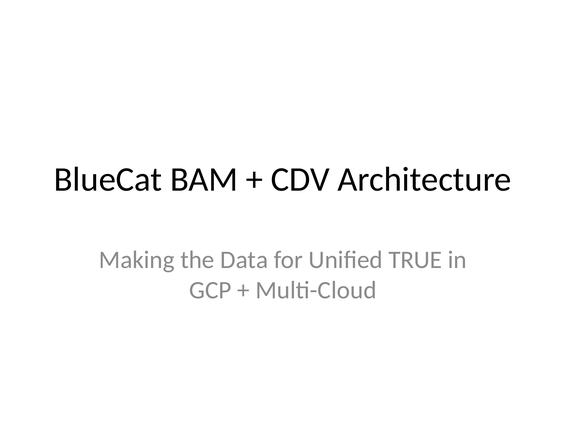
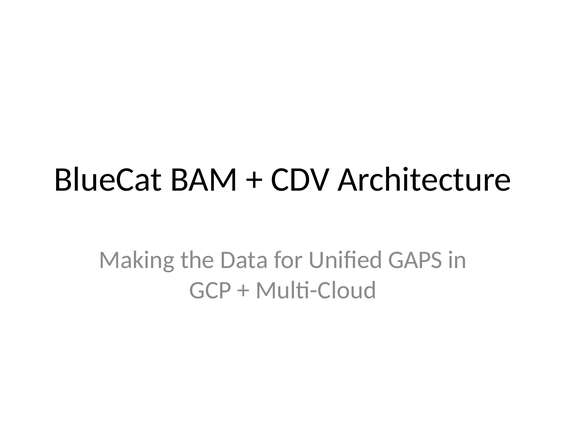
TRUE: TRUE -> GAPS (415, 260)
